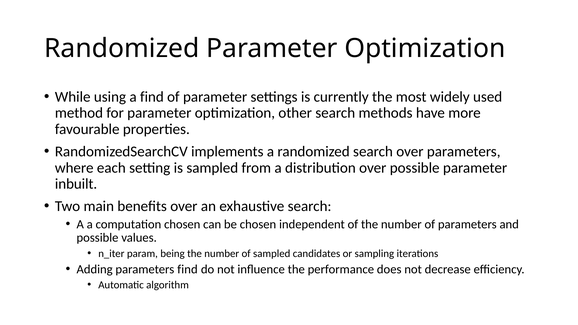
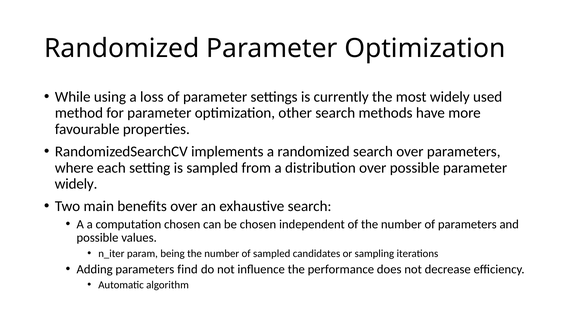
a find: find -> loss (152, 97)
inbuilt: inbuilt -> widely (76, 184)
